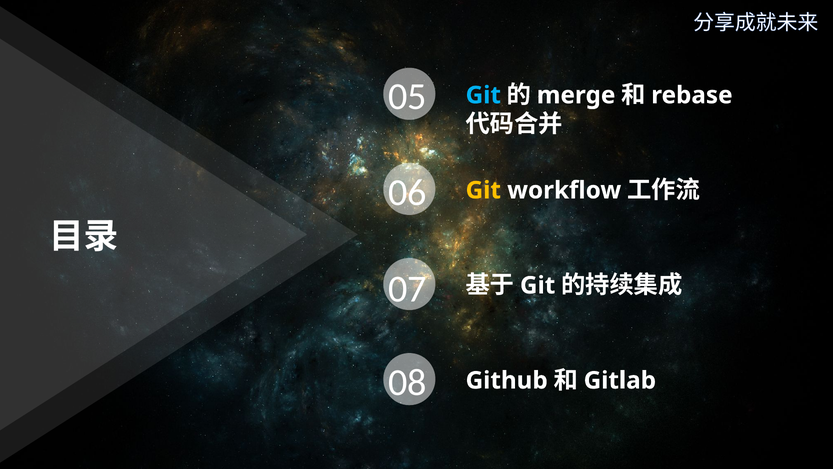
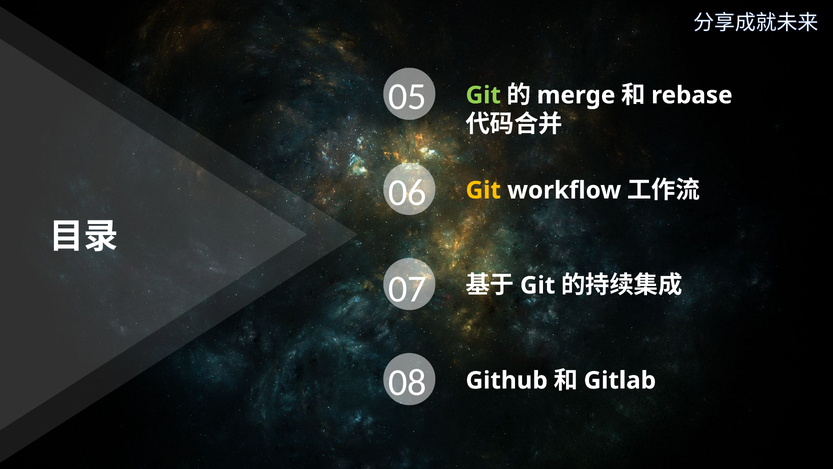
Git colour: light blue -> light green (483, 95)
